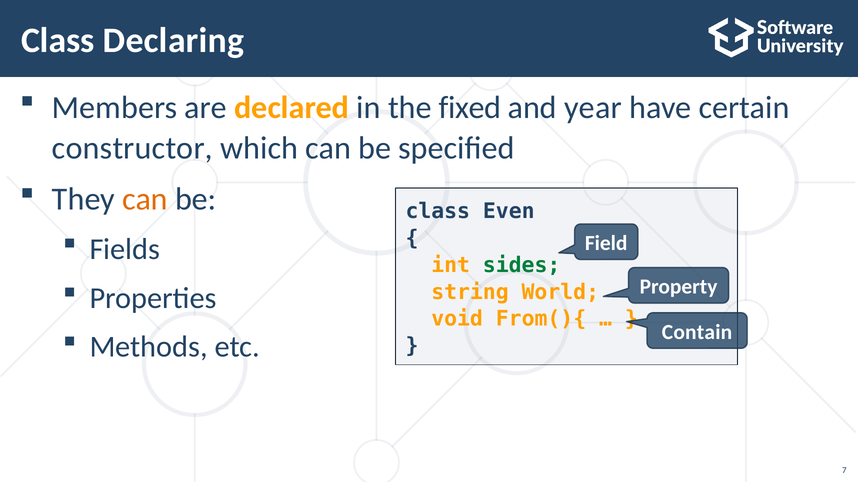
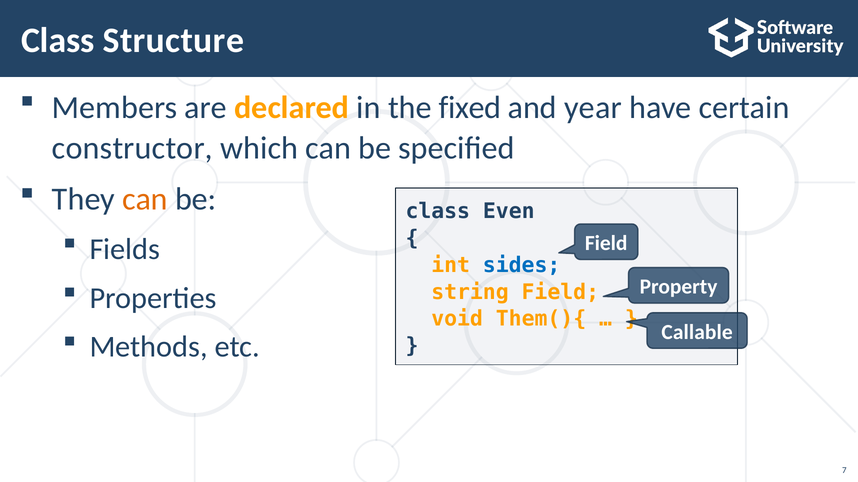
Declaring: Declaring -> Structure (173, 41)
sides colour: green -> blue (522, 265)
string World: World -> Field (560, 292)
From(){: From(){ -> Them(){ (541, 319)
Contain: Contain -> Callable (697, 332)
